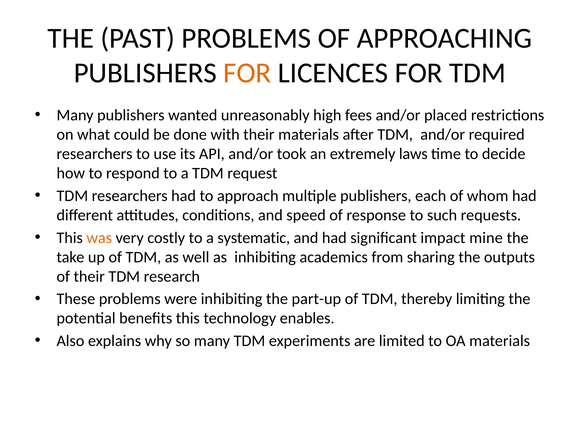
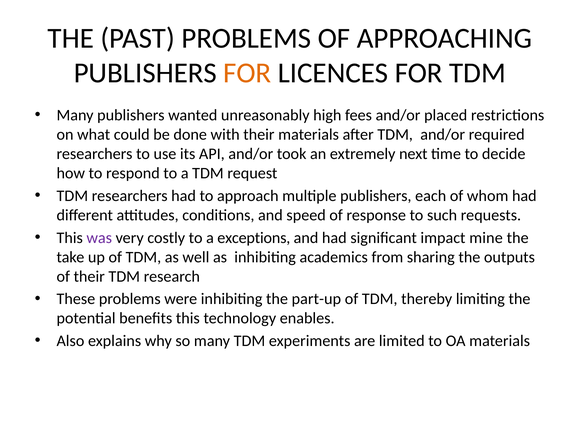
laws: laws -> next (413, 154)
was colour: orange -> purple (99, 238)
systematic: systematic -> exceptions (254, 238)
